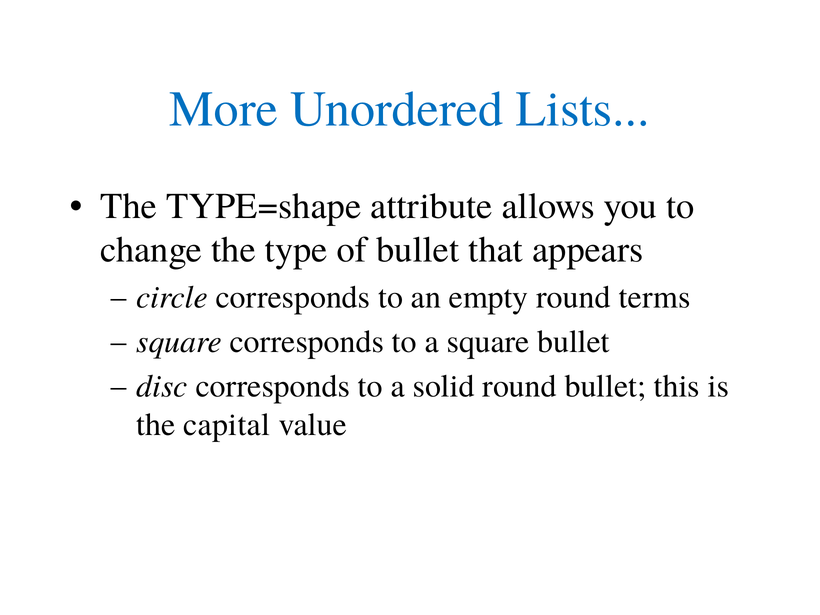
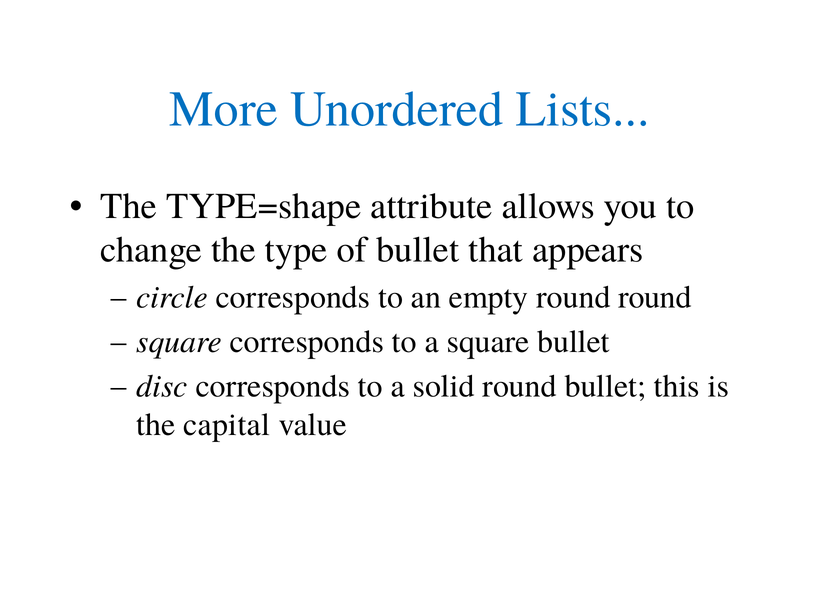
round terms: terms -> round (655, 297)
